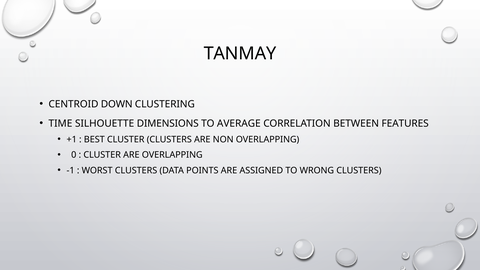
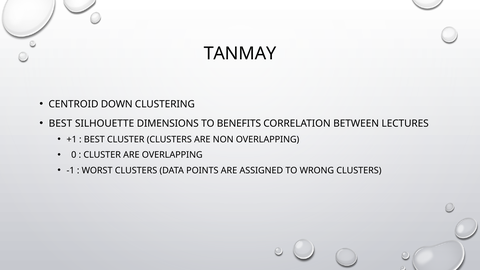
TIME: TIME -> BEST (60, 123)
AVERAGE: AVERAGE -> BENEFITS (239, 123)
FEATURES: FEATURES -> LECTURES (405, 123)
